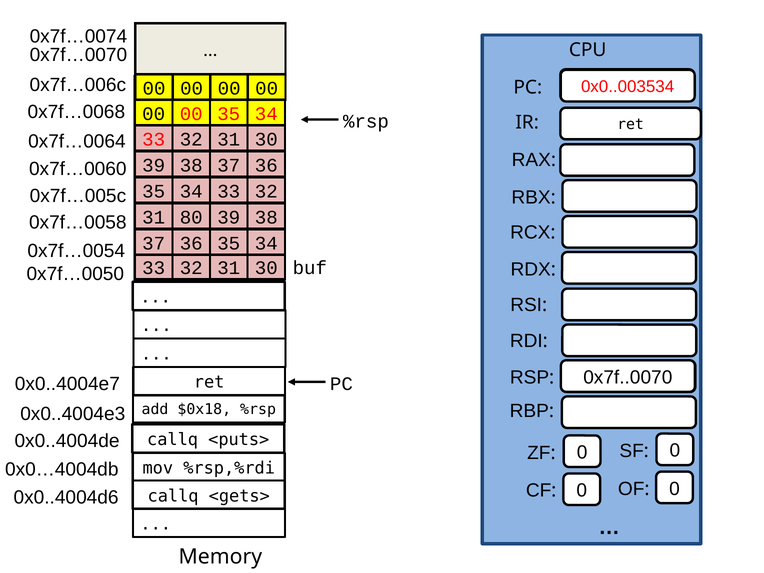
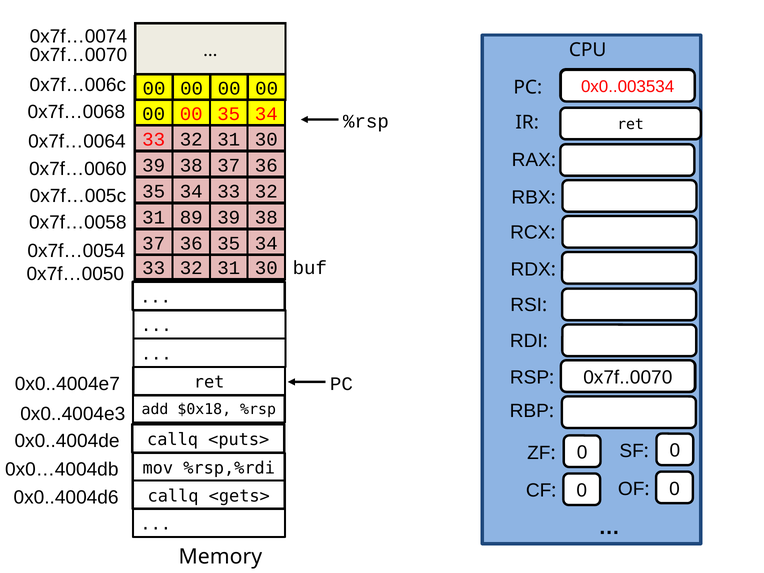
80: 80 -> 89 (191, 217)
